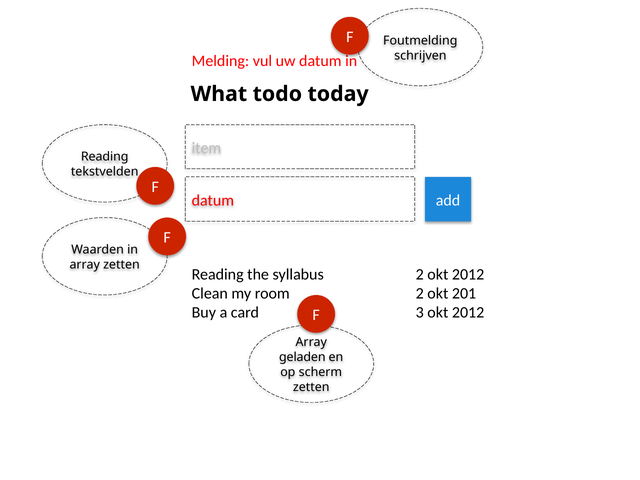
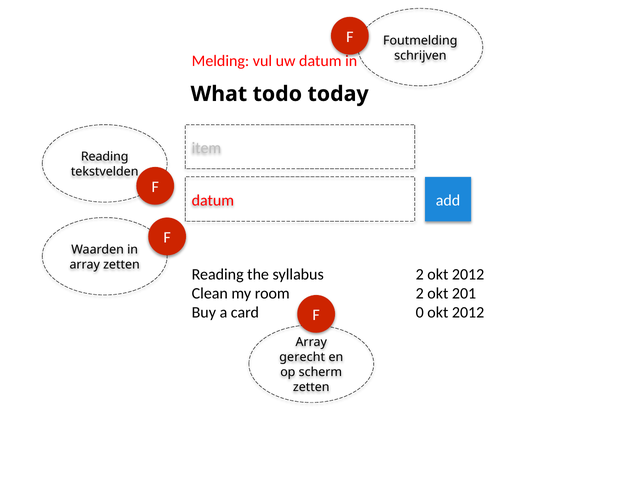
3: 3 -> 0 (420, 313)
geladen: geladen -> gerecht (302, 357)
